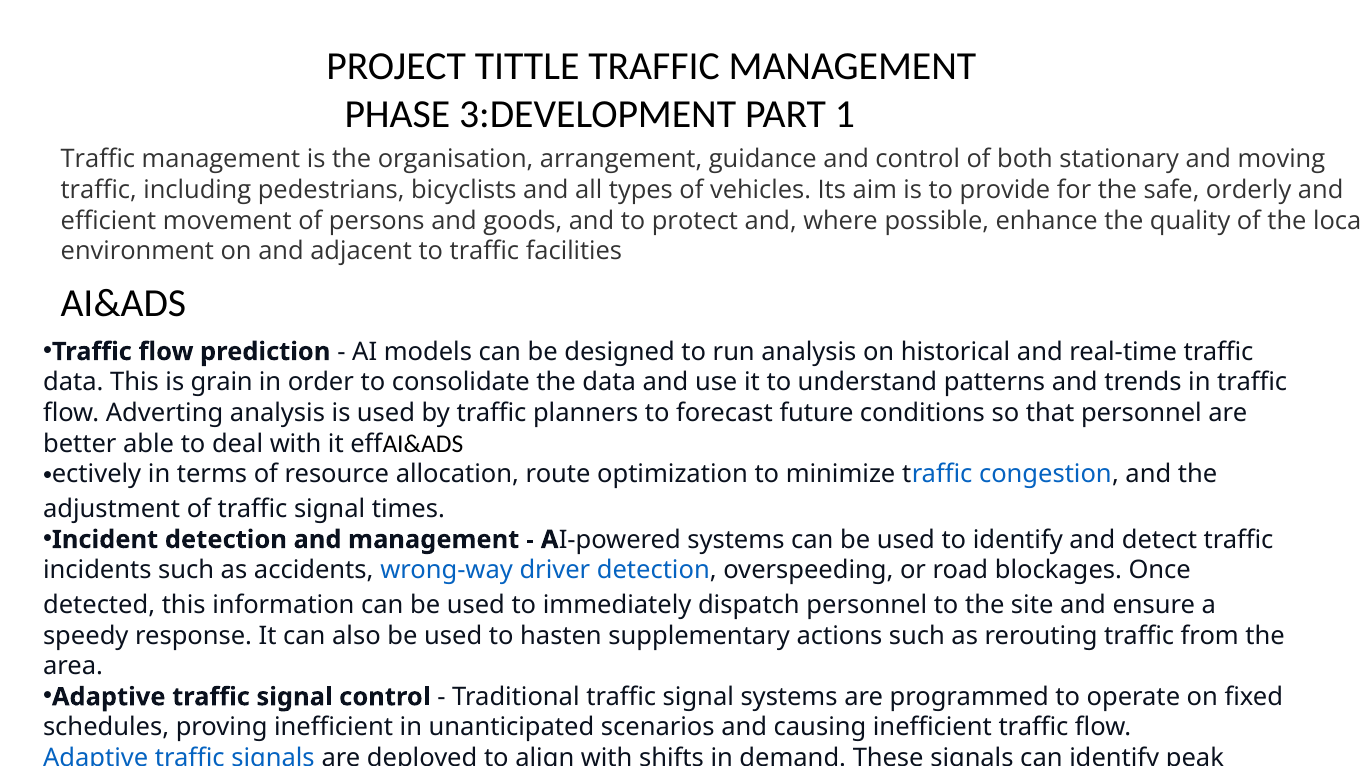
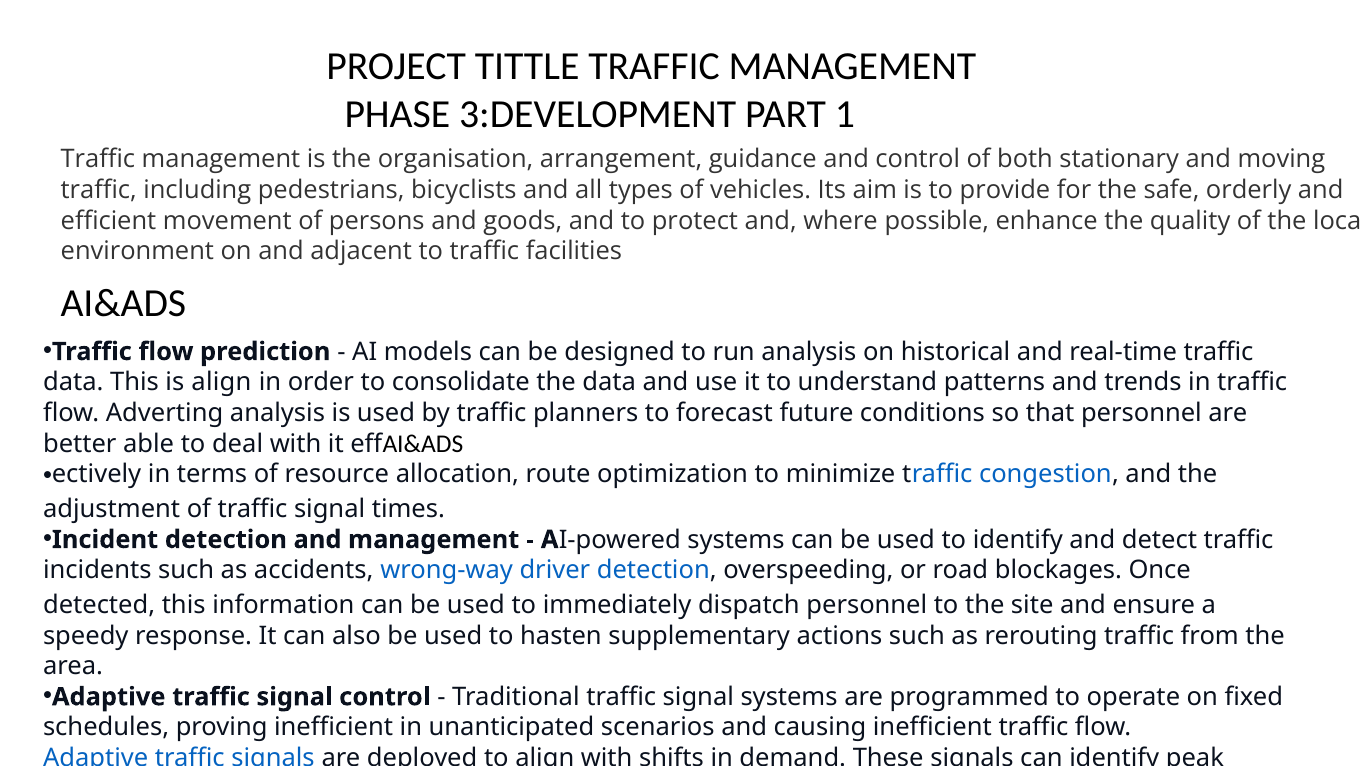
is grain: grain -> align (221, 382)
